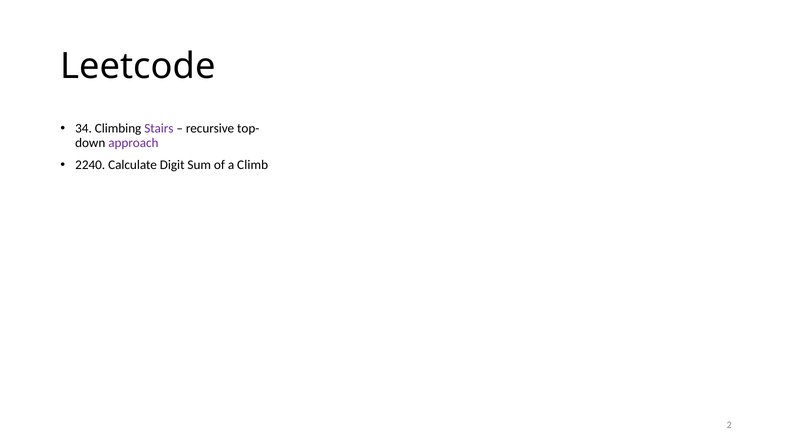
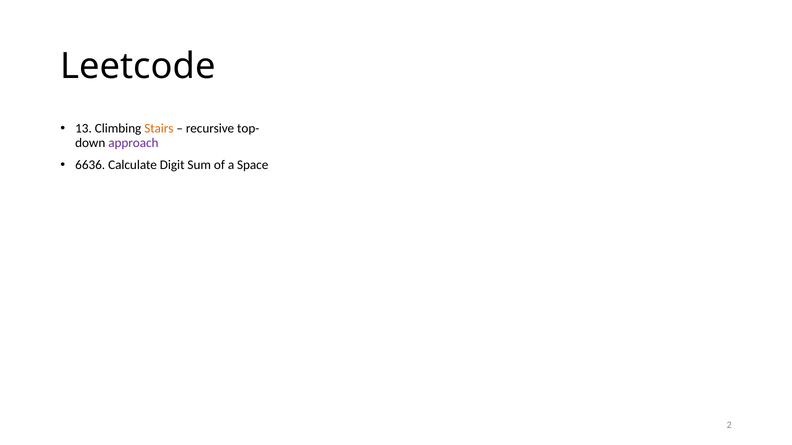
34: 34 -> 13 (84, 129)
Stairs colour: purple -> orange (159, 129)
2240: 2240 -> 6636 (90, 165)
Climb: Climb -> Space (253, 165)
